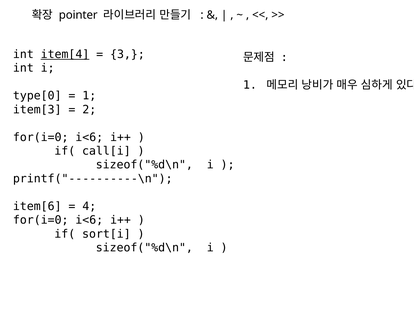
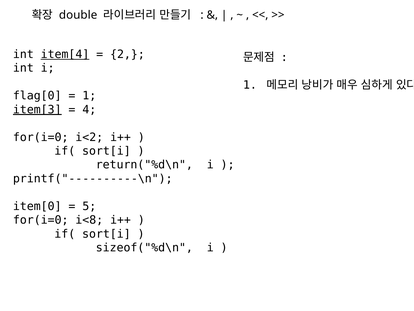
pointer: pointer -> double (78, 15)
3: 3 -> 2 (127, 54)
type[0: type[0 -> flag[0 (37, 96)
item[3 underline: none -> present (37, 109)
2: 2 -> 4 (89, 109)
i<6: i<6 -> i<2 (89, 137)
call[i: call[i -> sort[i (106, 151)
sizeof("%d\n: sizeof("%d\n -> return("%d\n (144, 165)
item[6: item[6 -> item[0 (37, 206)
4: 4 -> 5 (89, 206)
i<6: i<6 -> i<8 (89, 220)
